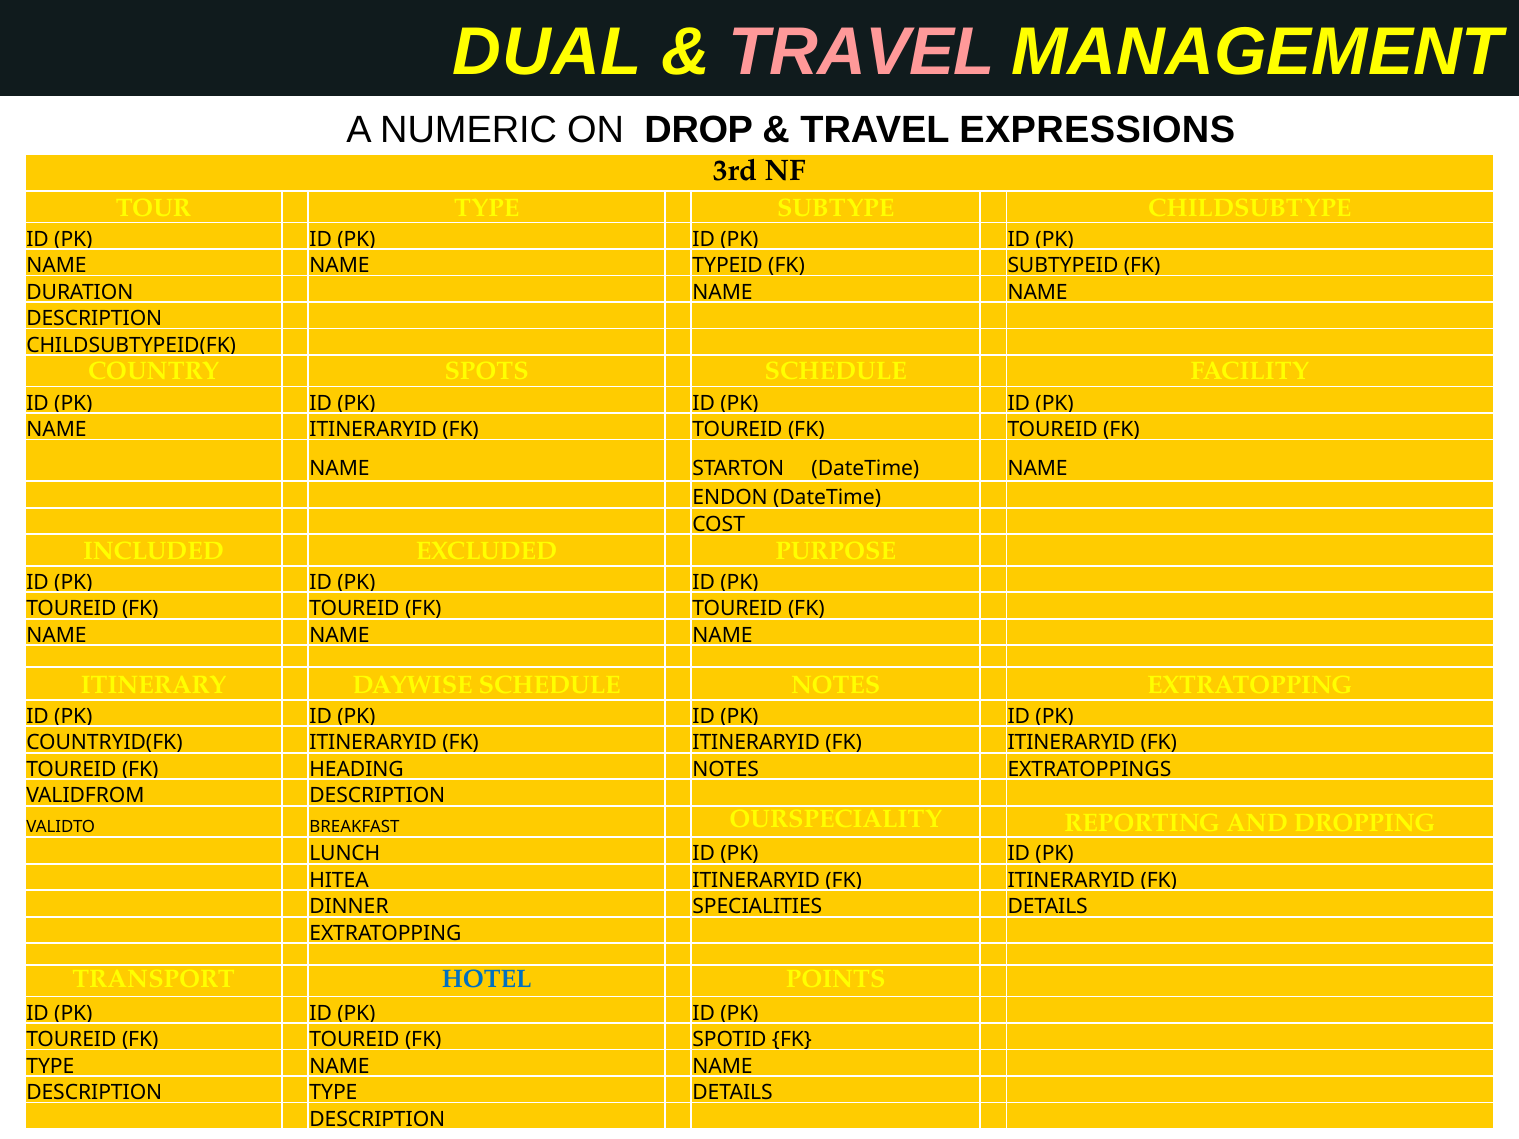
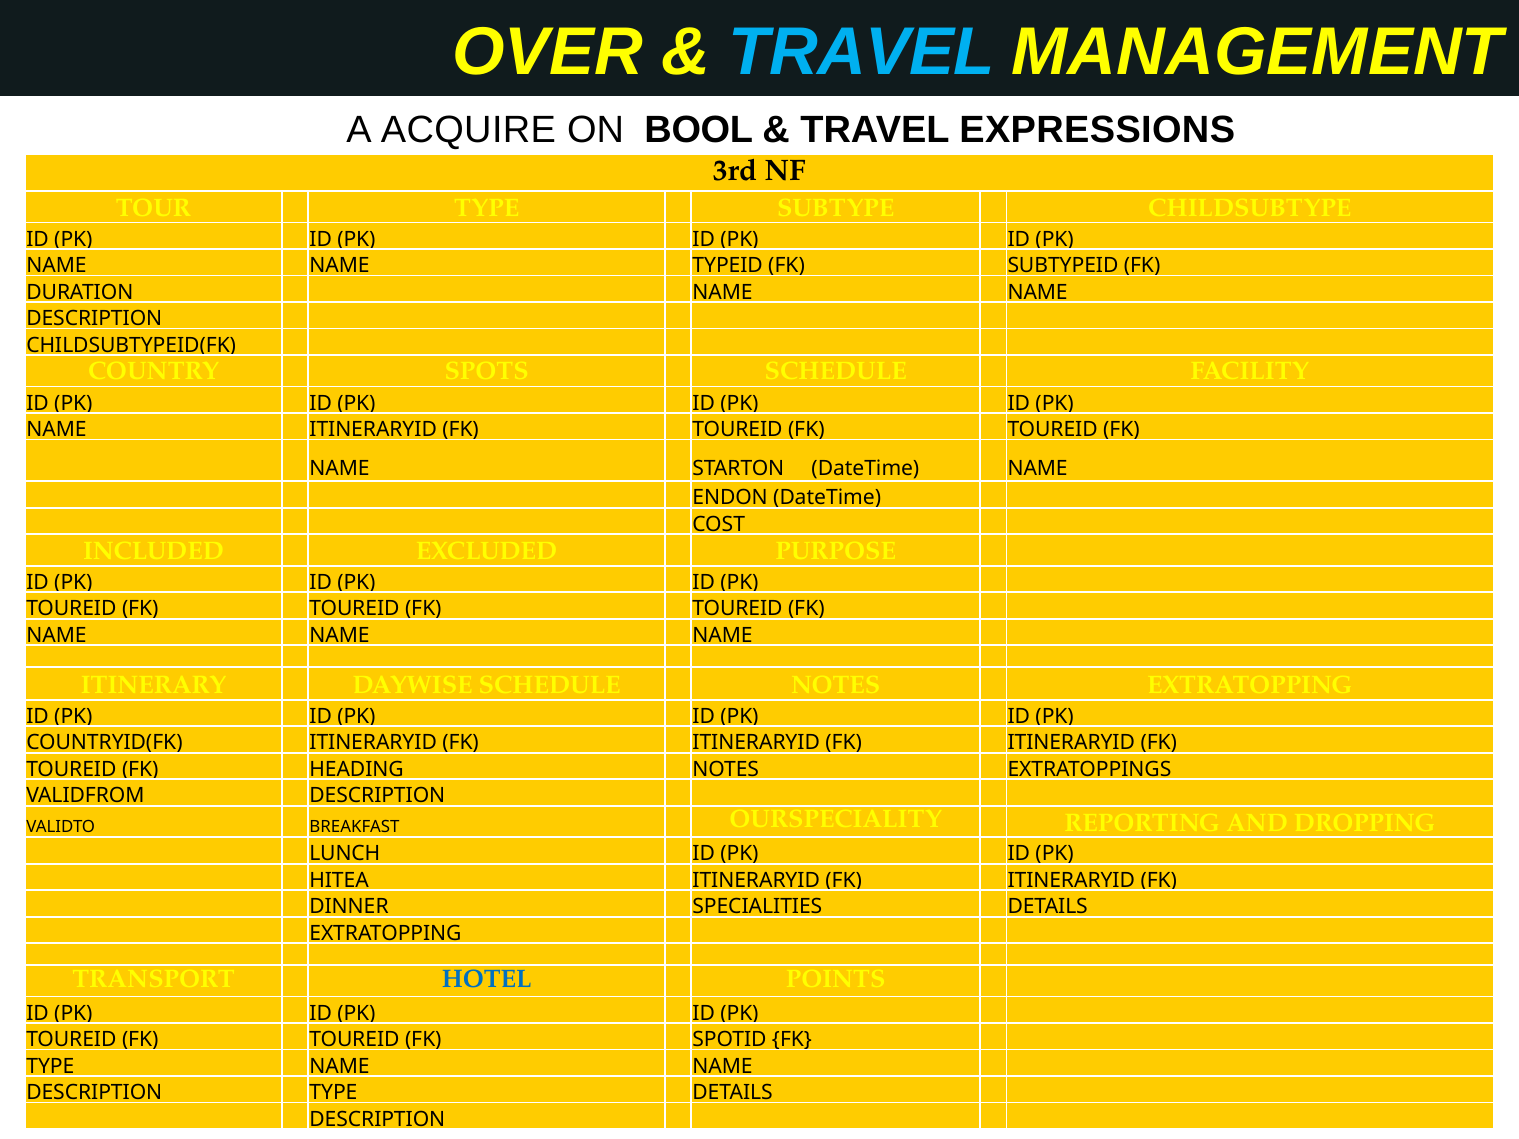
DUAL: DUAL -> OVER (548, 53)
TRAVEL colour: pink -> light blue (862, 53)
NUMERIC: NUMERIC -> ACQUIRE (468, 130)
DROP: DROP -> BOOL (699, 130)
